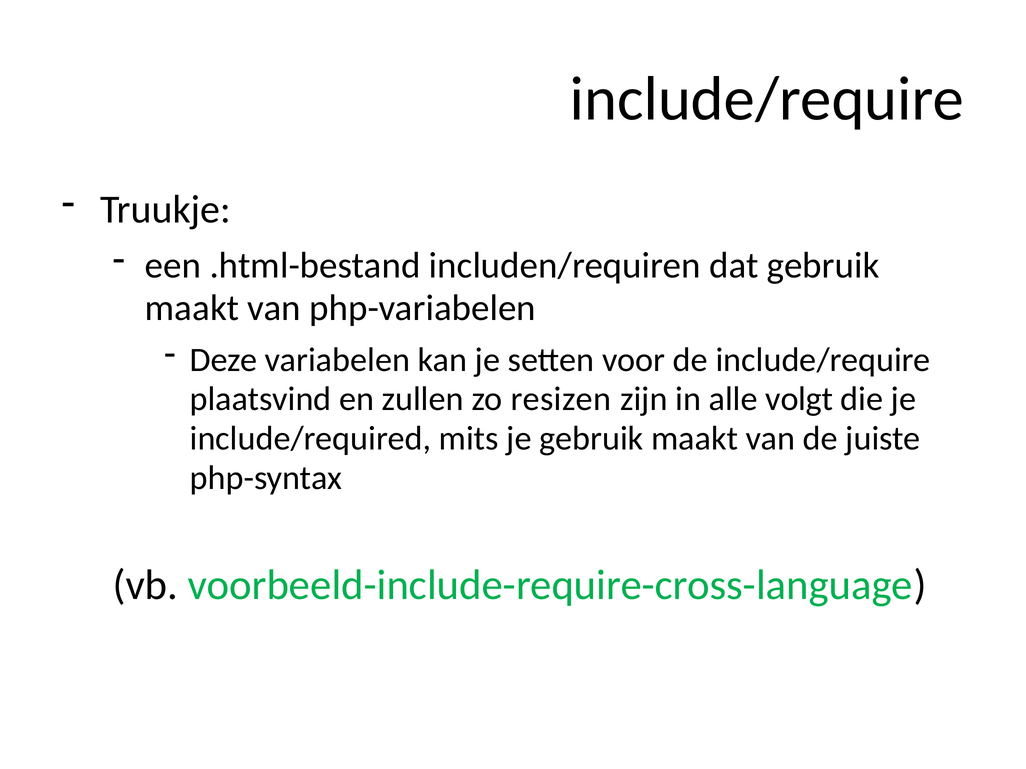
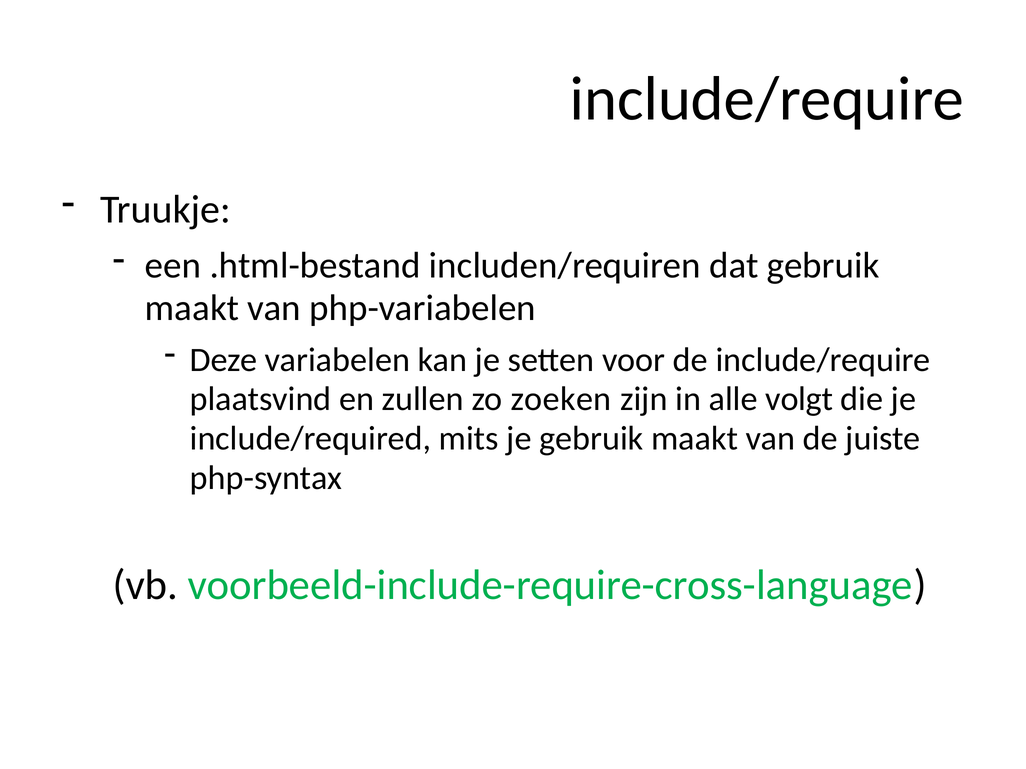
resizen: resizen -> zoeken (561, 399)
